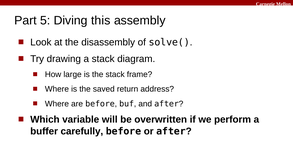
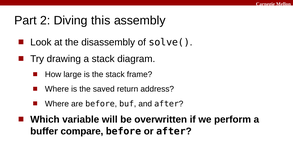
5: 5 -> 2 (45, 20)
carefully: carefully -> compare (82, 131)
